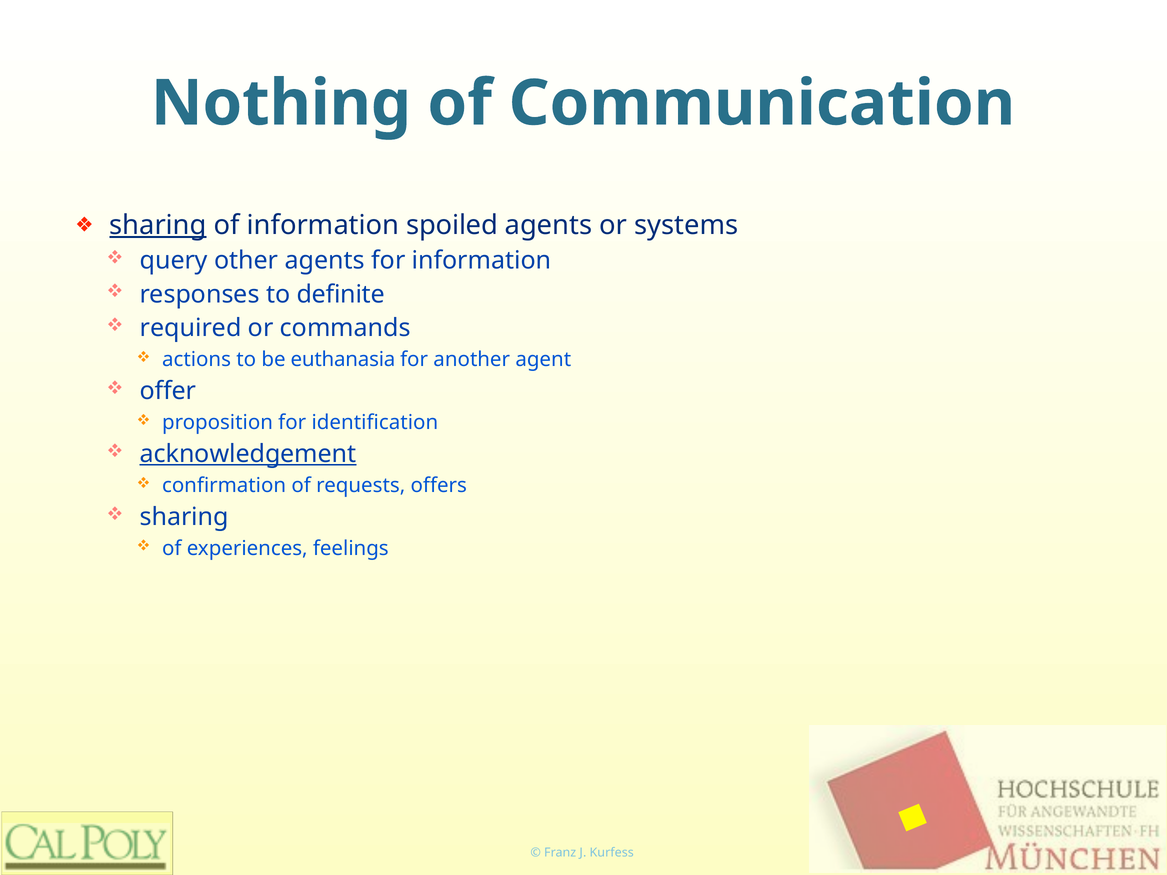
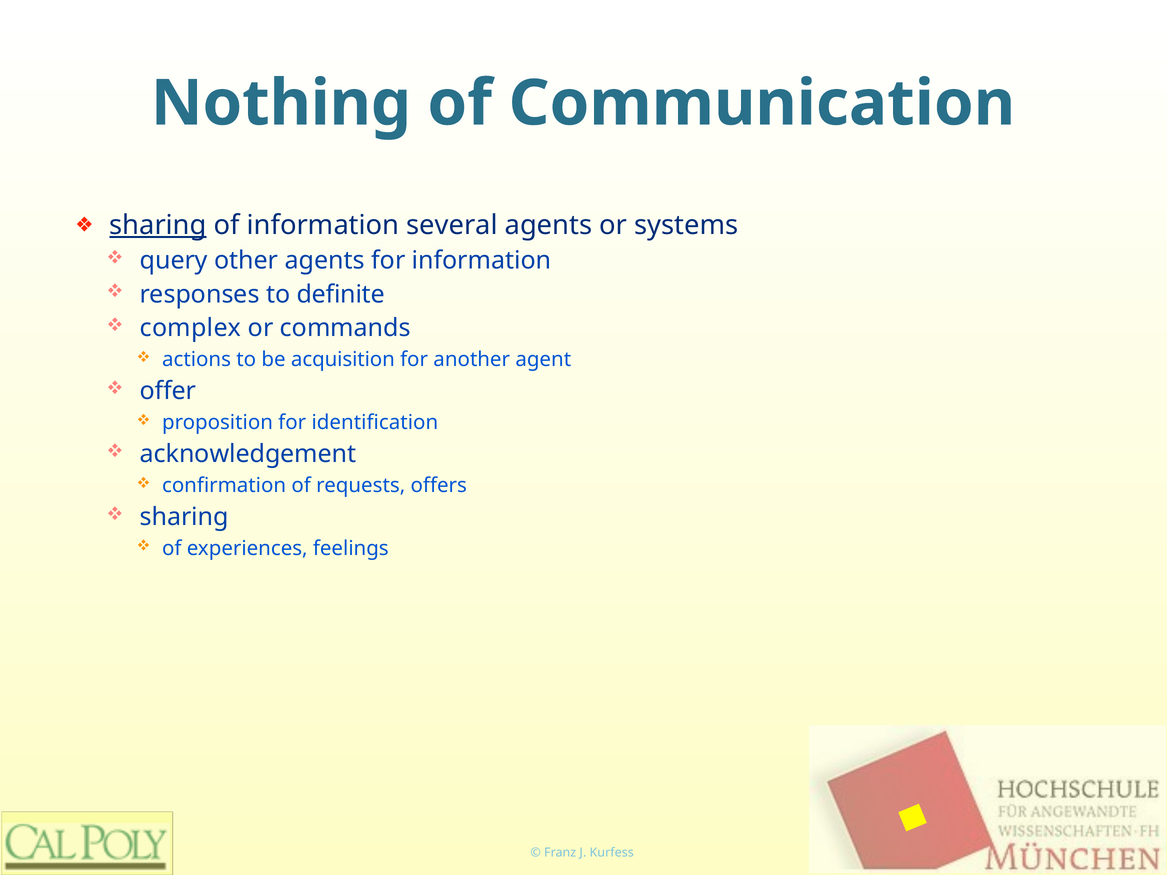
spoiled: spoiled -> several (452, 225)
required: required -> complex (190, 328)
euthanasia: euthanasia -> acquisition (343, 360)
acknowledgement underline: present -> none (248, 454)
